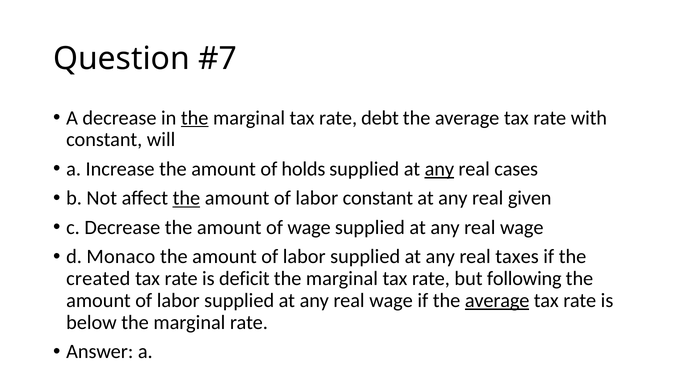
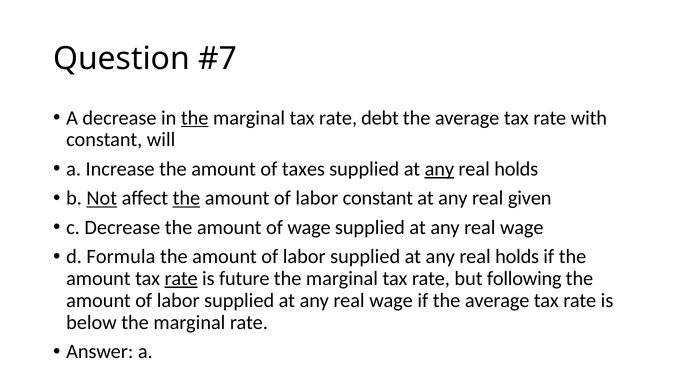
holds: holds -> taxes (303, 169)
cases: cases -> holds (516, 169)
Not underline: none -> present (102, 198)
Monaco: Monaco -> Formula (121, 257)
taxes: taxes -> holds (517, 257)
created: created -> amount (98, 279)
rate underline: none -> present (181, 279)
deficit: deficit -> future (244, 279)
average underline: present -> none (497, 301)
